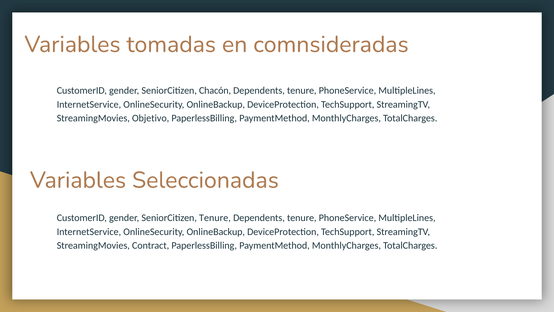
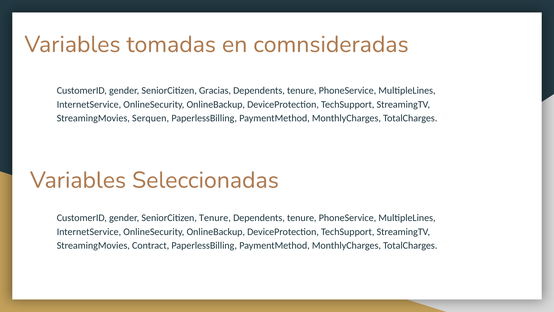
Chacón: Chacón -> Gracias (215, 90)
Objetivo: Objetivo -> Serquen (151, 118)
